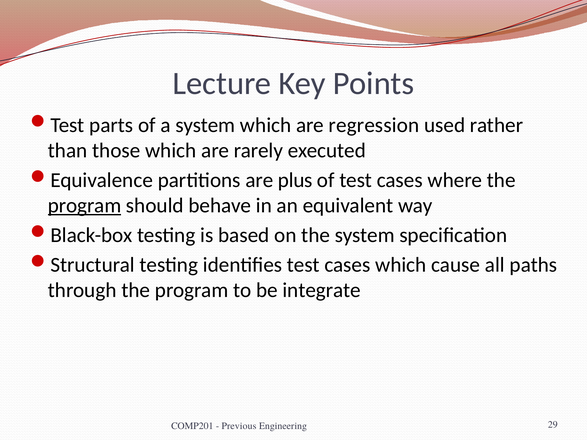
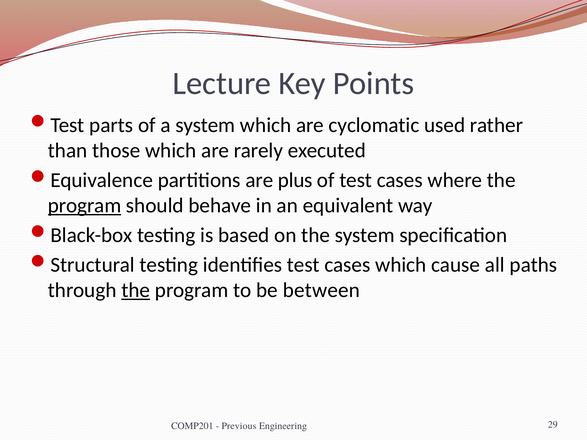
regression: regression -> cyclomatic (374, 125)
the underline: none -> present (136, 290)
integrate: integrate -> between (321, 290)
